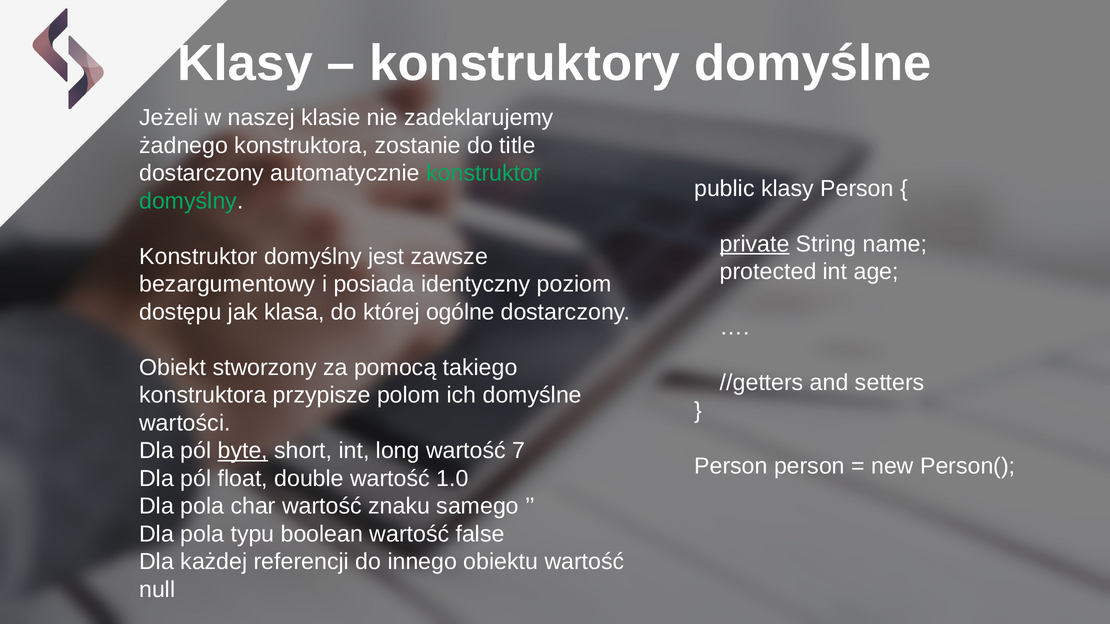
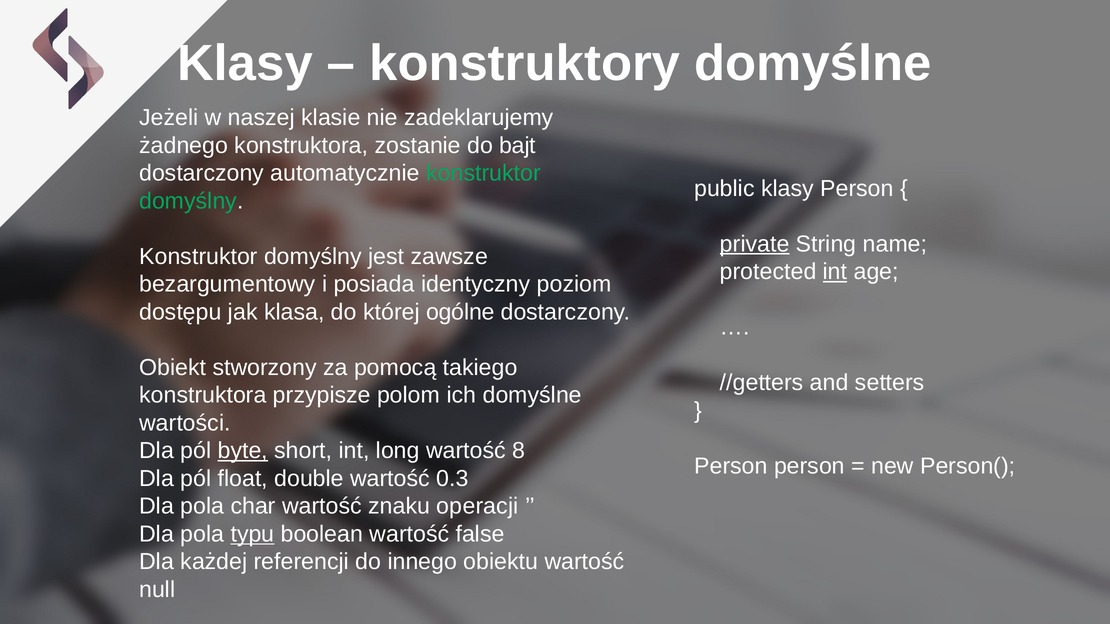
title: title -> bajt (518, 146)
int underline: none -> present (835, 272)
7: 7 -> 8 (519, 451)
1.0: 1.0 -> 0.3 (452, 479)
samego: samego -> operacji (478, 507)
typu underline: none -> present (252, 534)
